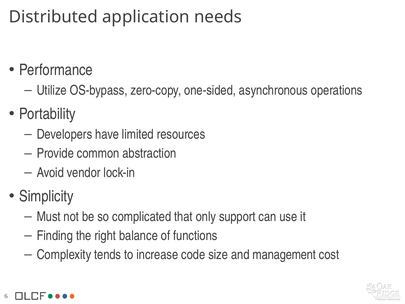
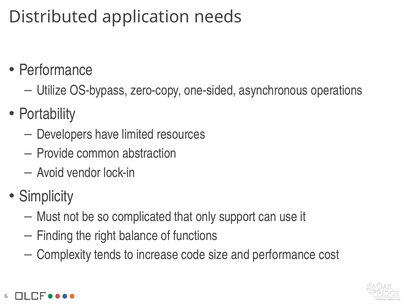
and management: management -> performance (284, 255)
